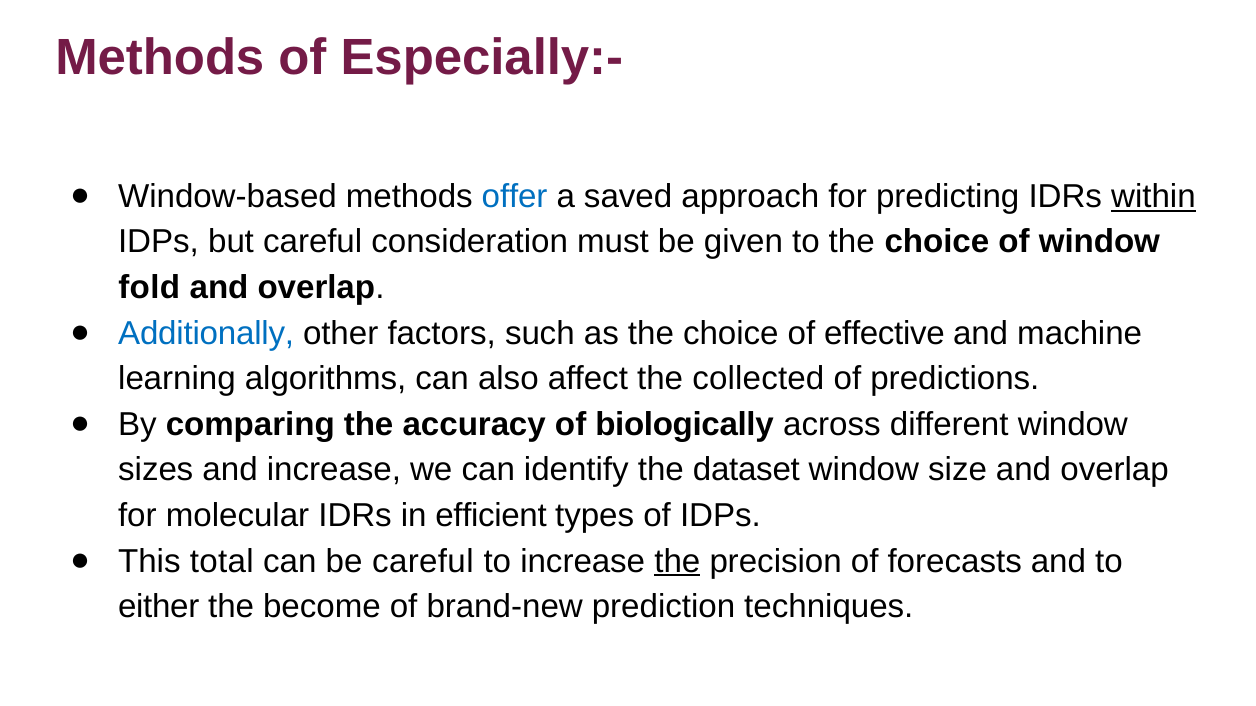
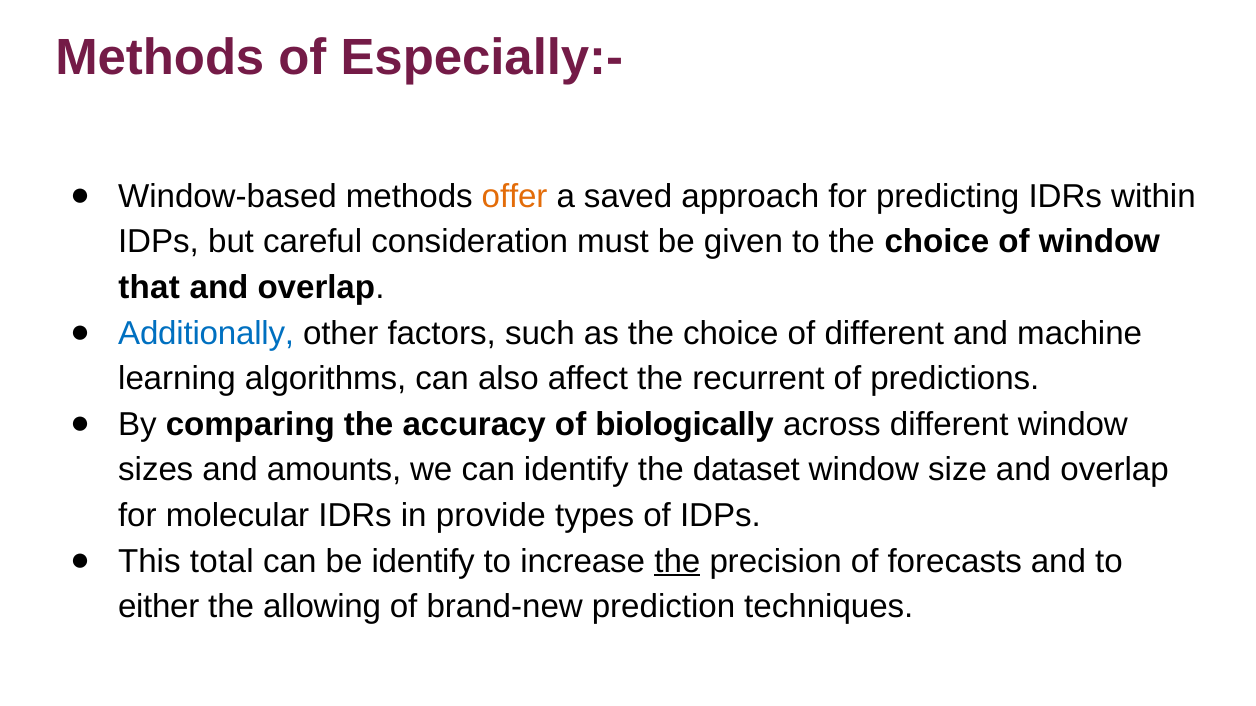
offer colour: blue -> orange (515, 197)
within underline: present -> none (1153, 197)
fold: fold -> that (149, 288)
of effective: effective -> different (884, 333)
collected: collected -> recurrent (758, 379)
and increase: increase -> amounts (334, 470)
efficient: efficient -> provide (491, 516)
be careful: careful -> identify (423, 562)
become: become -> allowing (322, 607)
